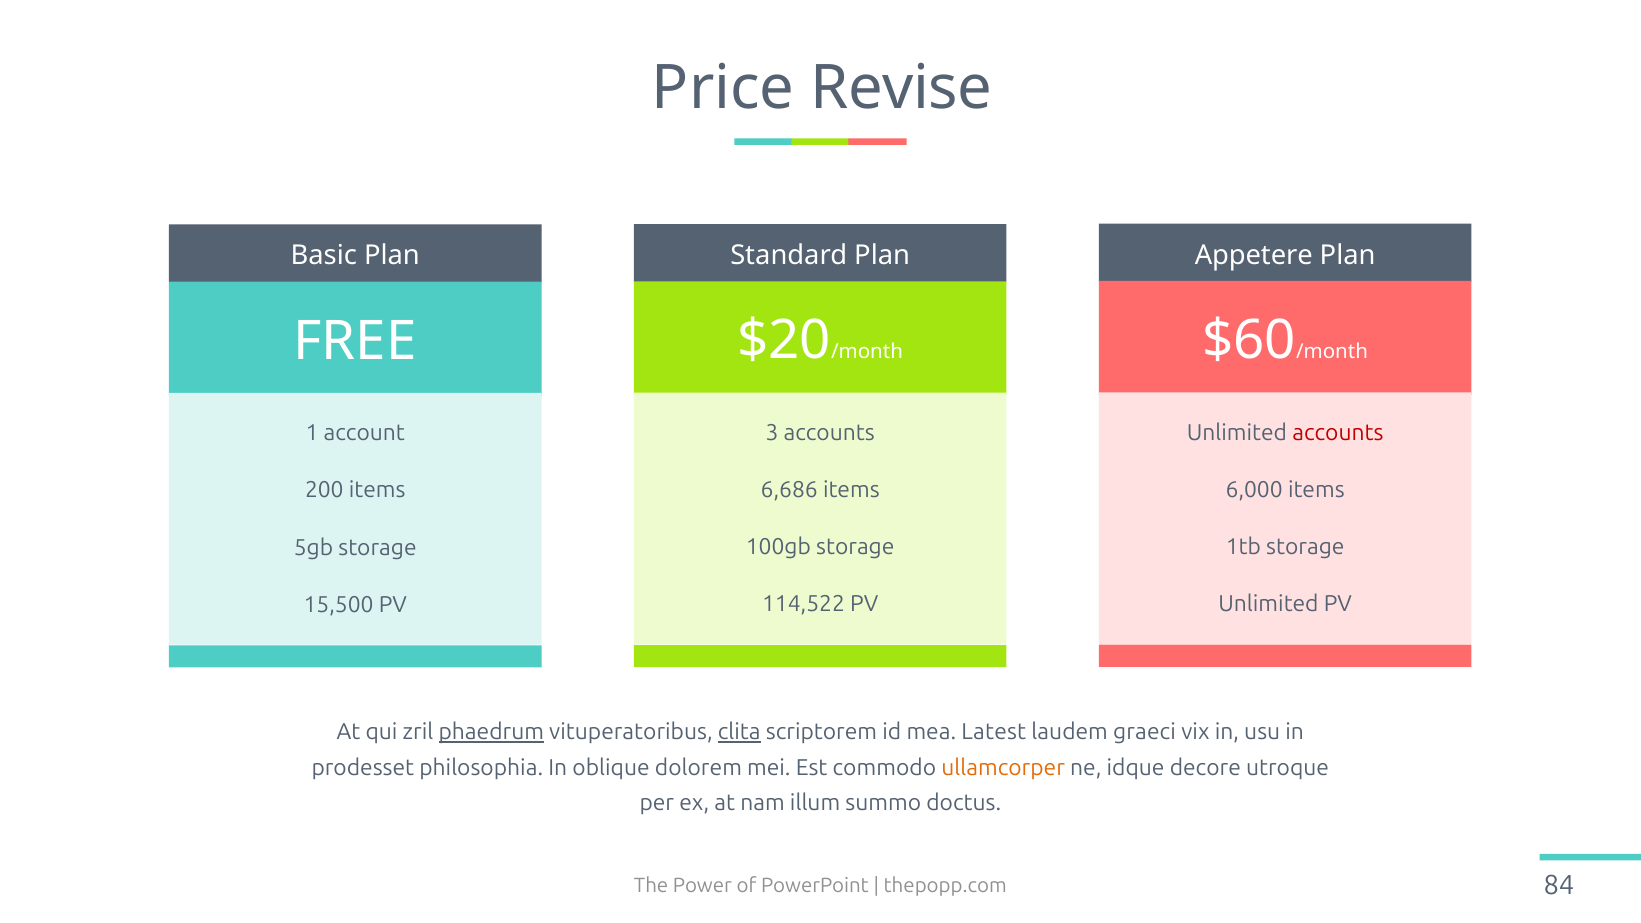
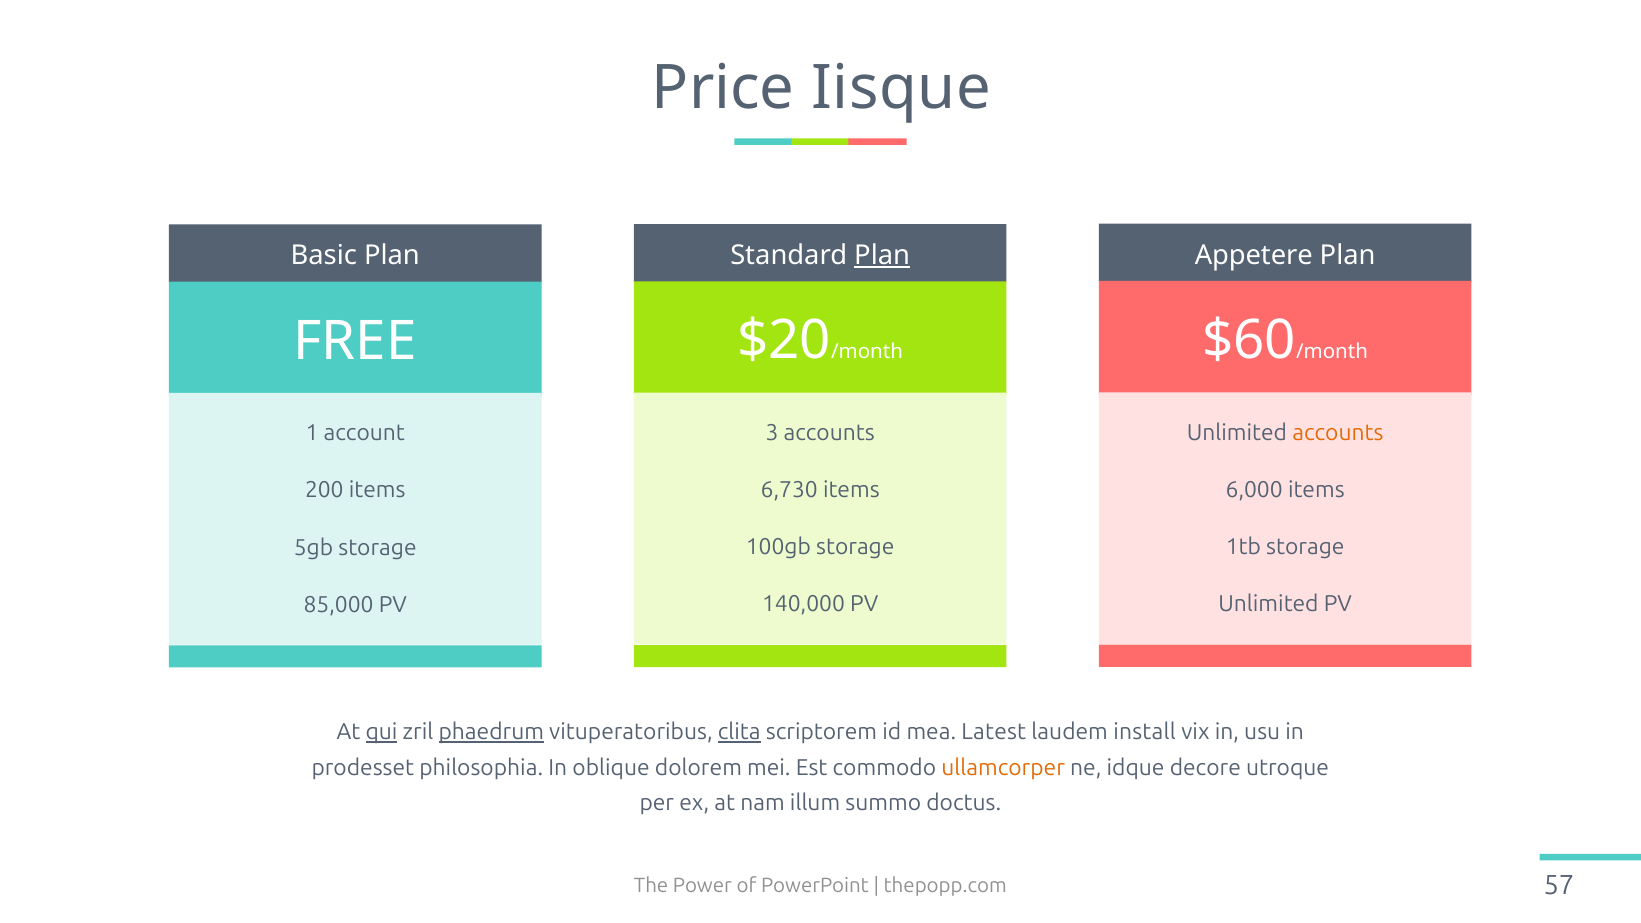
Revise: Revise -> Iisque (901, 88)
Plan underline: none -> present (882, 255)
accounts colour: red -> orange (1338, 432)
6,686: 6,686 -> 6,730 (789, 490)
114,522: 114,522 -> 140,000 (804, 604)
15,500: 15,500 -> 85,000 (339, 605)
qui underline: none -> present (381, 732)
graeci: graeci -> install (1145, 732)
84: 84 -> 57 (1559, 885)
